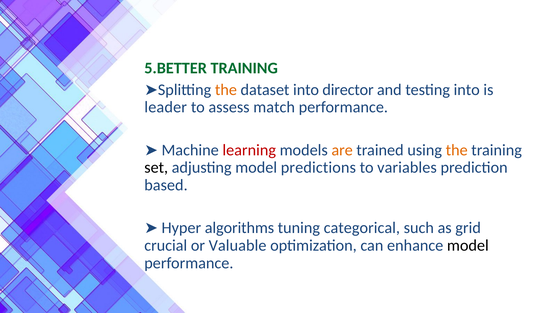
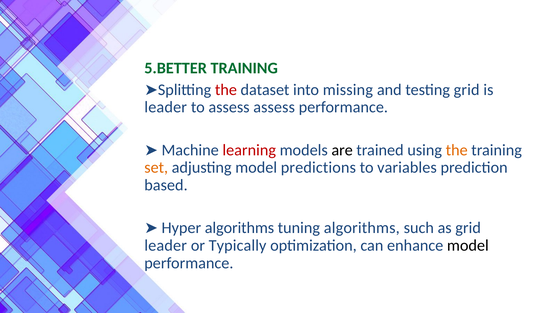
the colour: orange -> red (226, 90)
director: director -> missing (348, 90)
testing into: into -> grid (467, 90)
assess match: match -> assess (274, 107)
are colour: orange -> black (342, 150)
set colour: black -> orange (156, 167)
tuning categorical: categorical -> algorithms (362, 228)
crucial: crucial -> leader (166, 245)
Valuable: Valuable -> Typically (238, 245)
